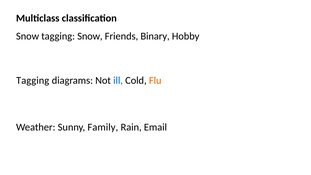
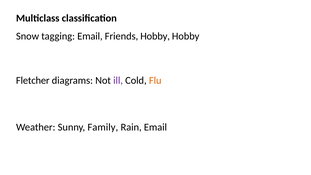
tagging Snow: Snow -> Email (90, 36)
Friends Binary: Binary -> Hobby (155, 36)
Tagging: Tagging -> Fletcher (33, 80)
ill colour: blue -> purple (118, 80)
